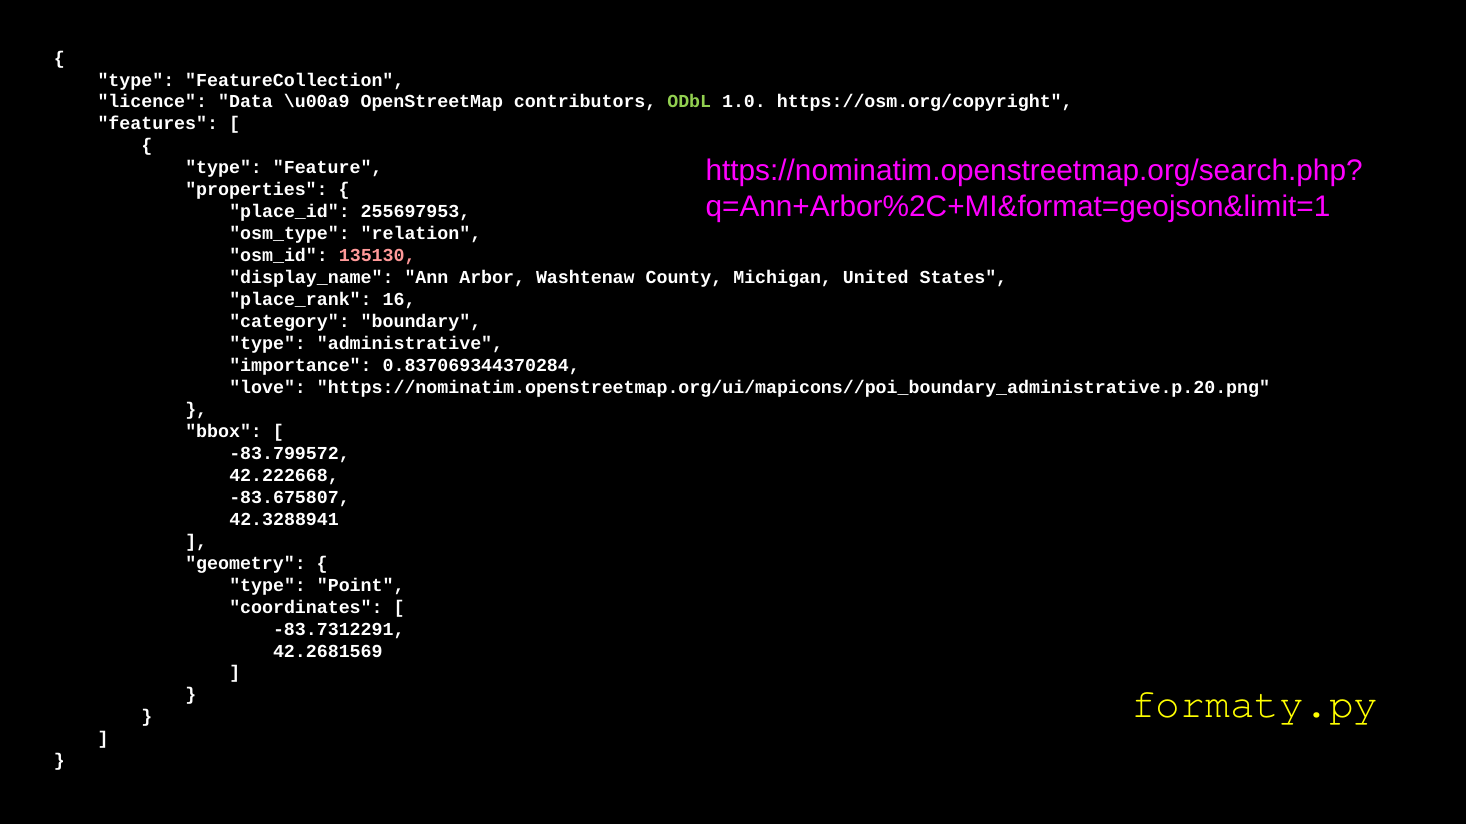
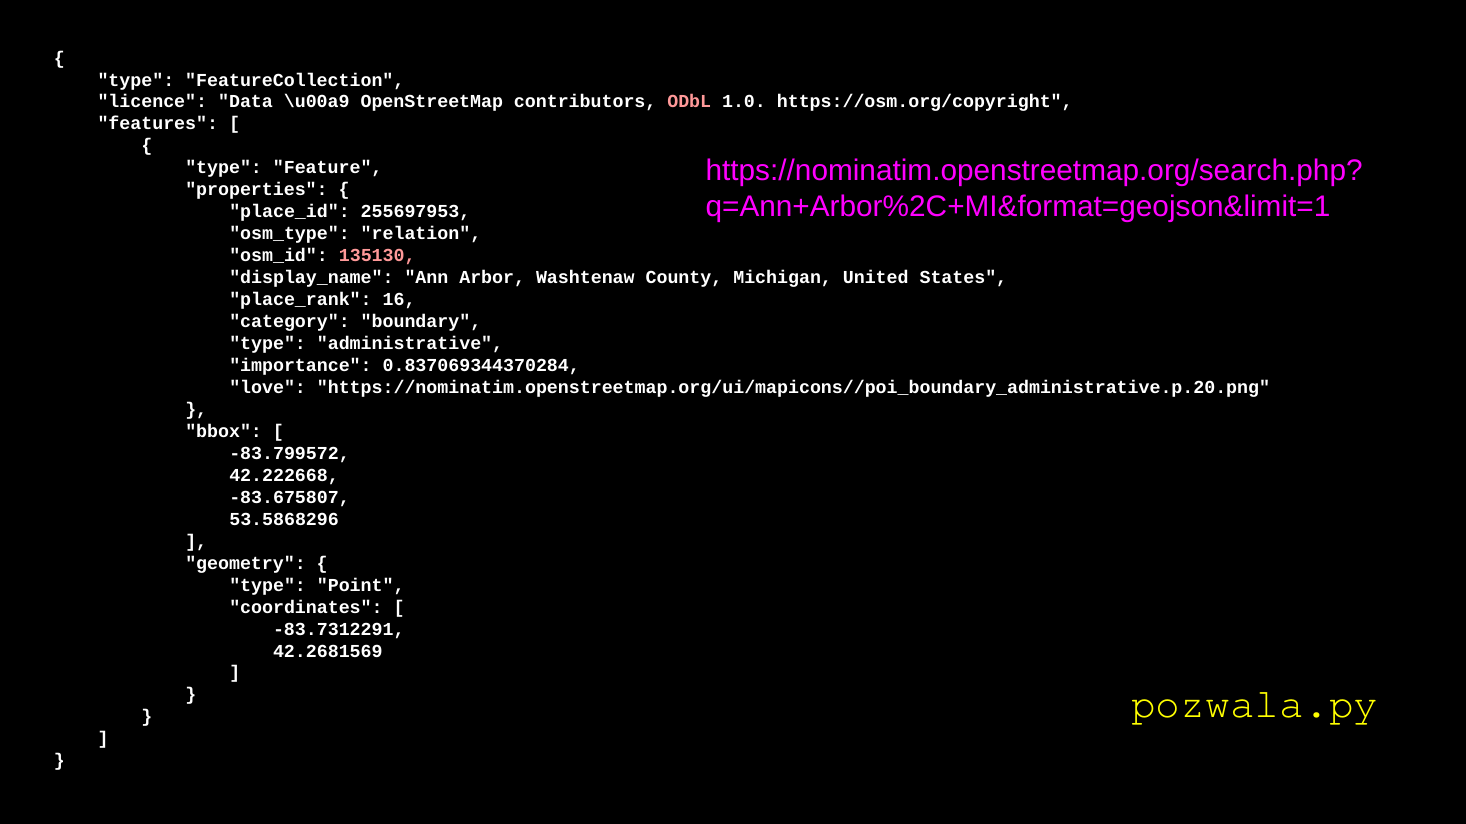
ODbL colour: light green -> pink (689, 102)
42.3288941: 42.3288941 -> 53.5868296 (284, 520)
formaty.py: formaty.py -> pozwala.py (1255, 705)
